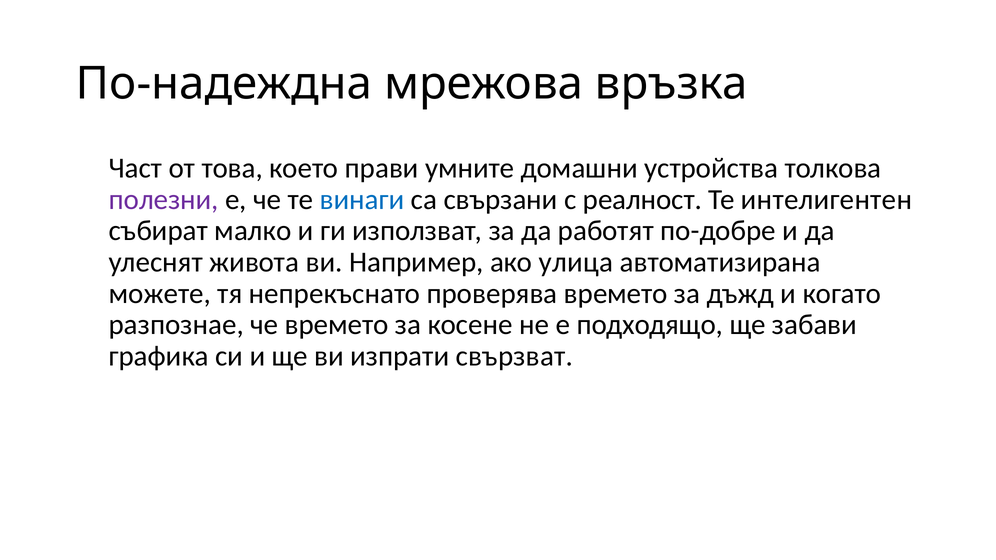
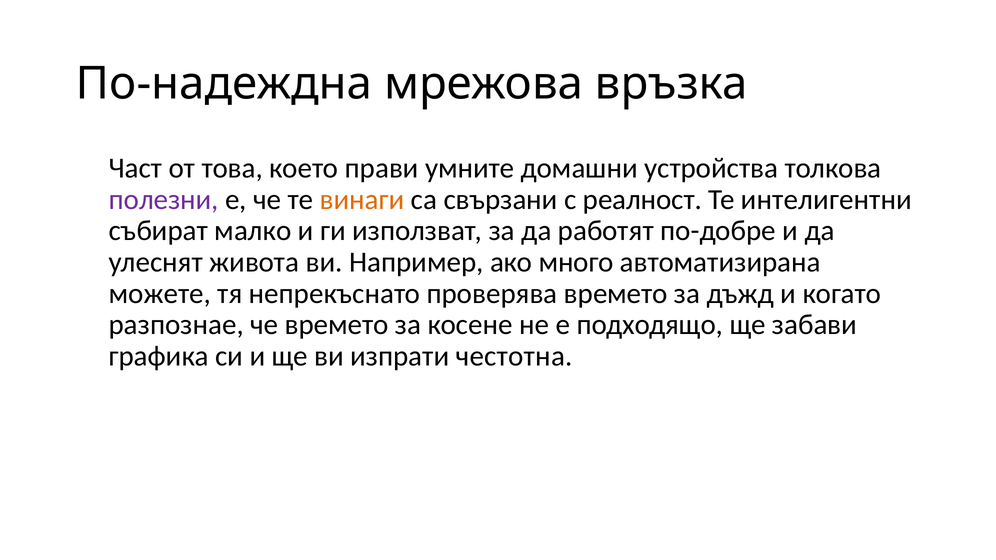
винаги colour: blue -> orange (362, 200)
интелигентен: интелигентен -> интелигентни (827, 200)
улица: улица -> много (576, 262)
свързват: свързват -> честотна (514, 356)
